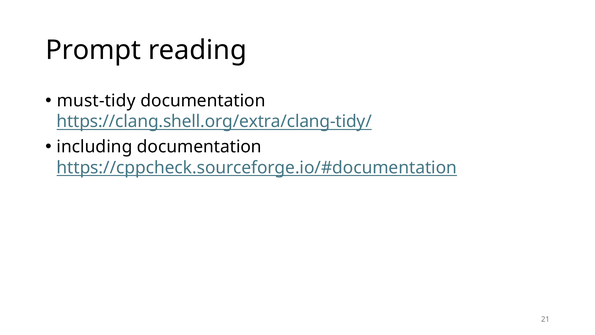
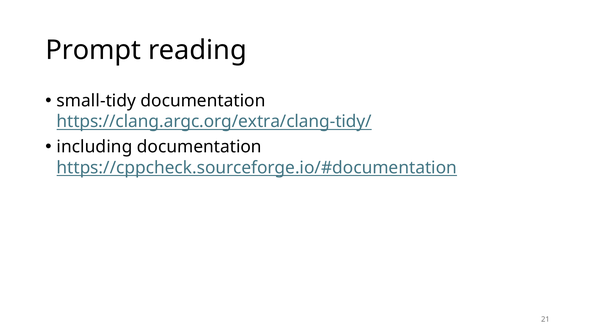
must-tidy: must-tidy -> small-tidy (96, 101)
https://clang.shell.org/extra/clang-tidy/: https://clang.shell.org/extra/clang-tidy/ -> https://clang.argc.org/extra/clang-tidy/ (214, 121)
